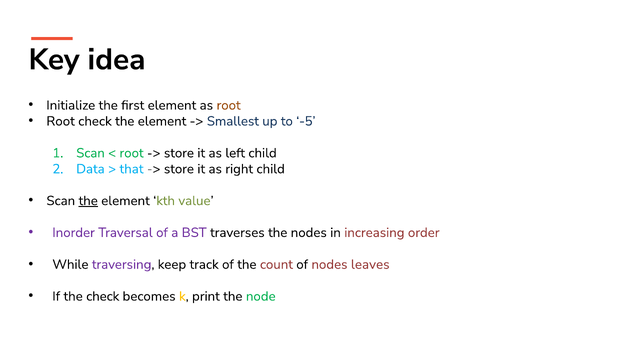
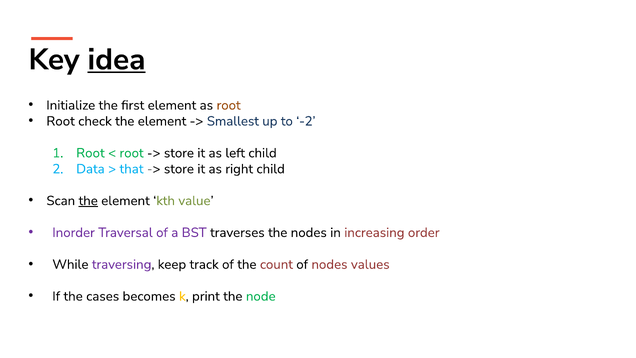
idea underline: none -> present (116, 59)
-5: -5 -> -2 (306, 121)
Scan: Scan -> Root (90, 153)
leaves: leaves -> values (370, 264)
the check: check -> cases (103, 296)
